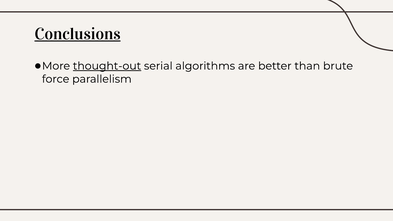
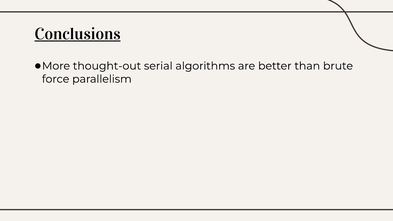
thought-out underline: present -> none (107, 66)
